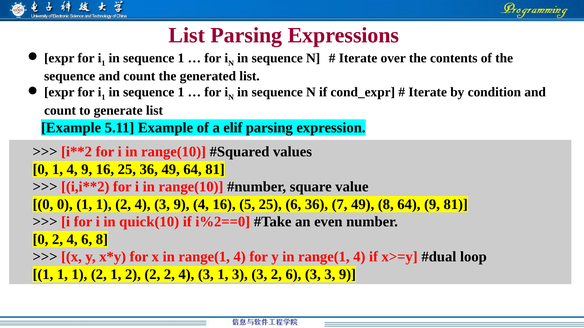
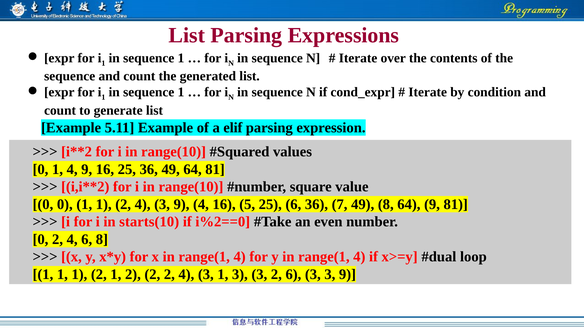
quick(10: quick(10 -> starts(10 (149, 222)
